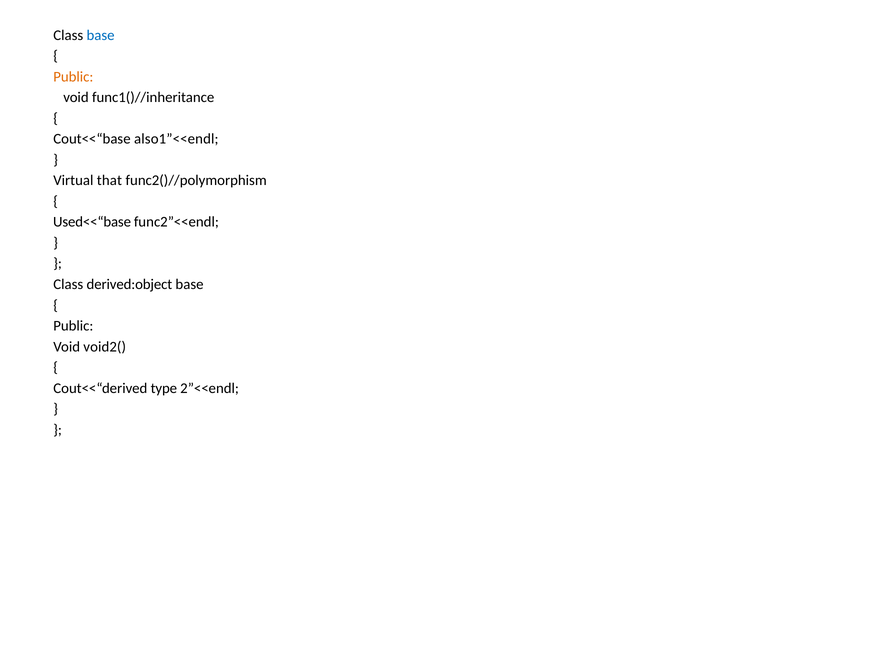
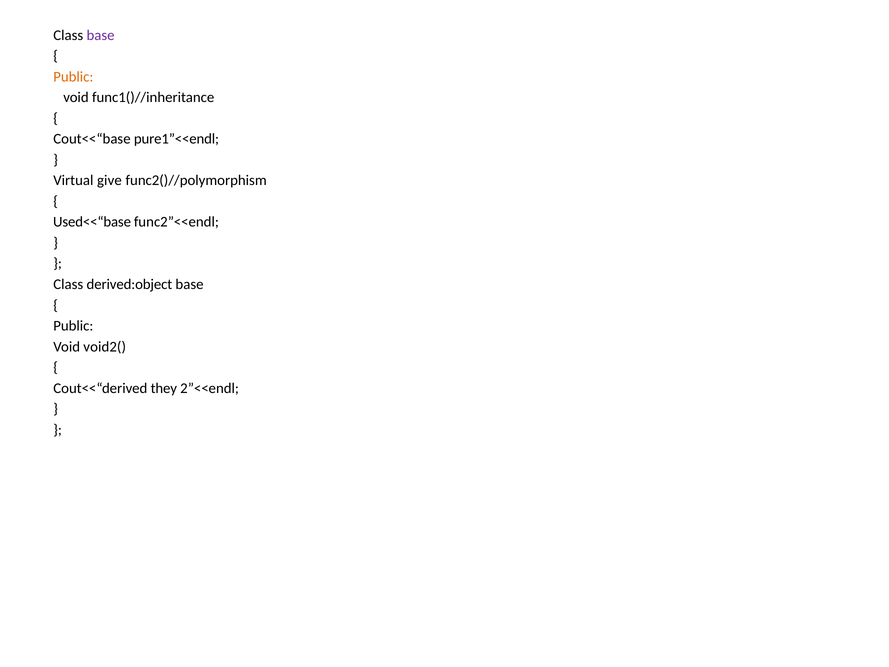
base colour: blue -> purple (101, 35)
also1”<<endl: also1”<<endl -> pure1”<<endl (176, 139)
that: that -> give (109, 180)
type: type -> they (164, 388)
